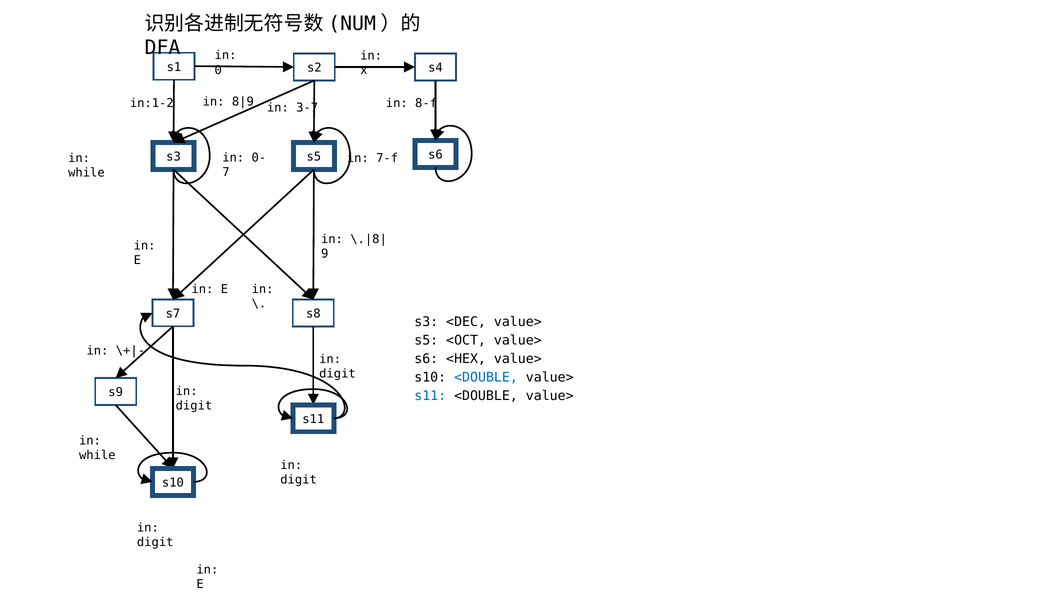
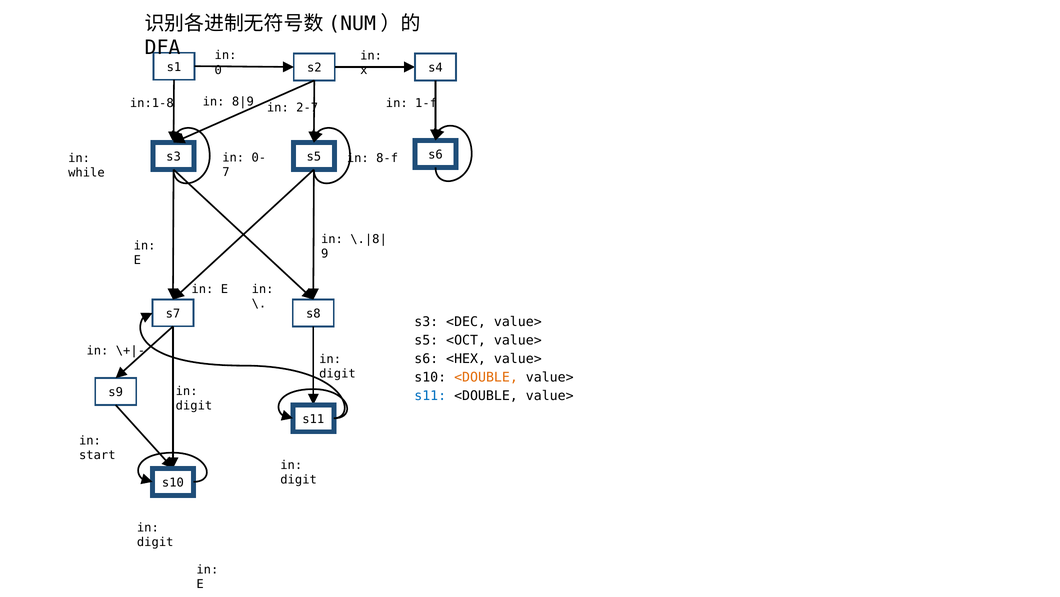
in:1-2: in:1-2 -> in:1-8 (152, 103)
8-f: 8-f -> 1-f (426, 103)
3-7: 3-7 -> 2-7 (307, 108)
7-f: 7-f -> 8-f (387, 158)
<DOUBLE colour: blue -> orange (486, 377)
while: while -> start (97, 455)
